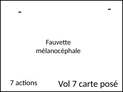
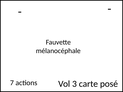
Vol 7: 7 -> 3 (75, 84)
